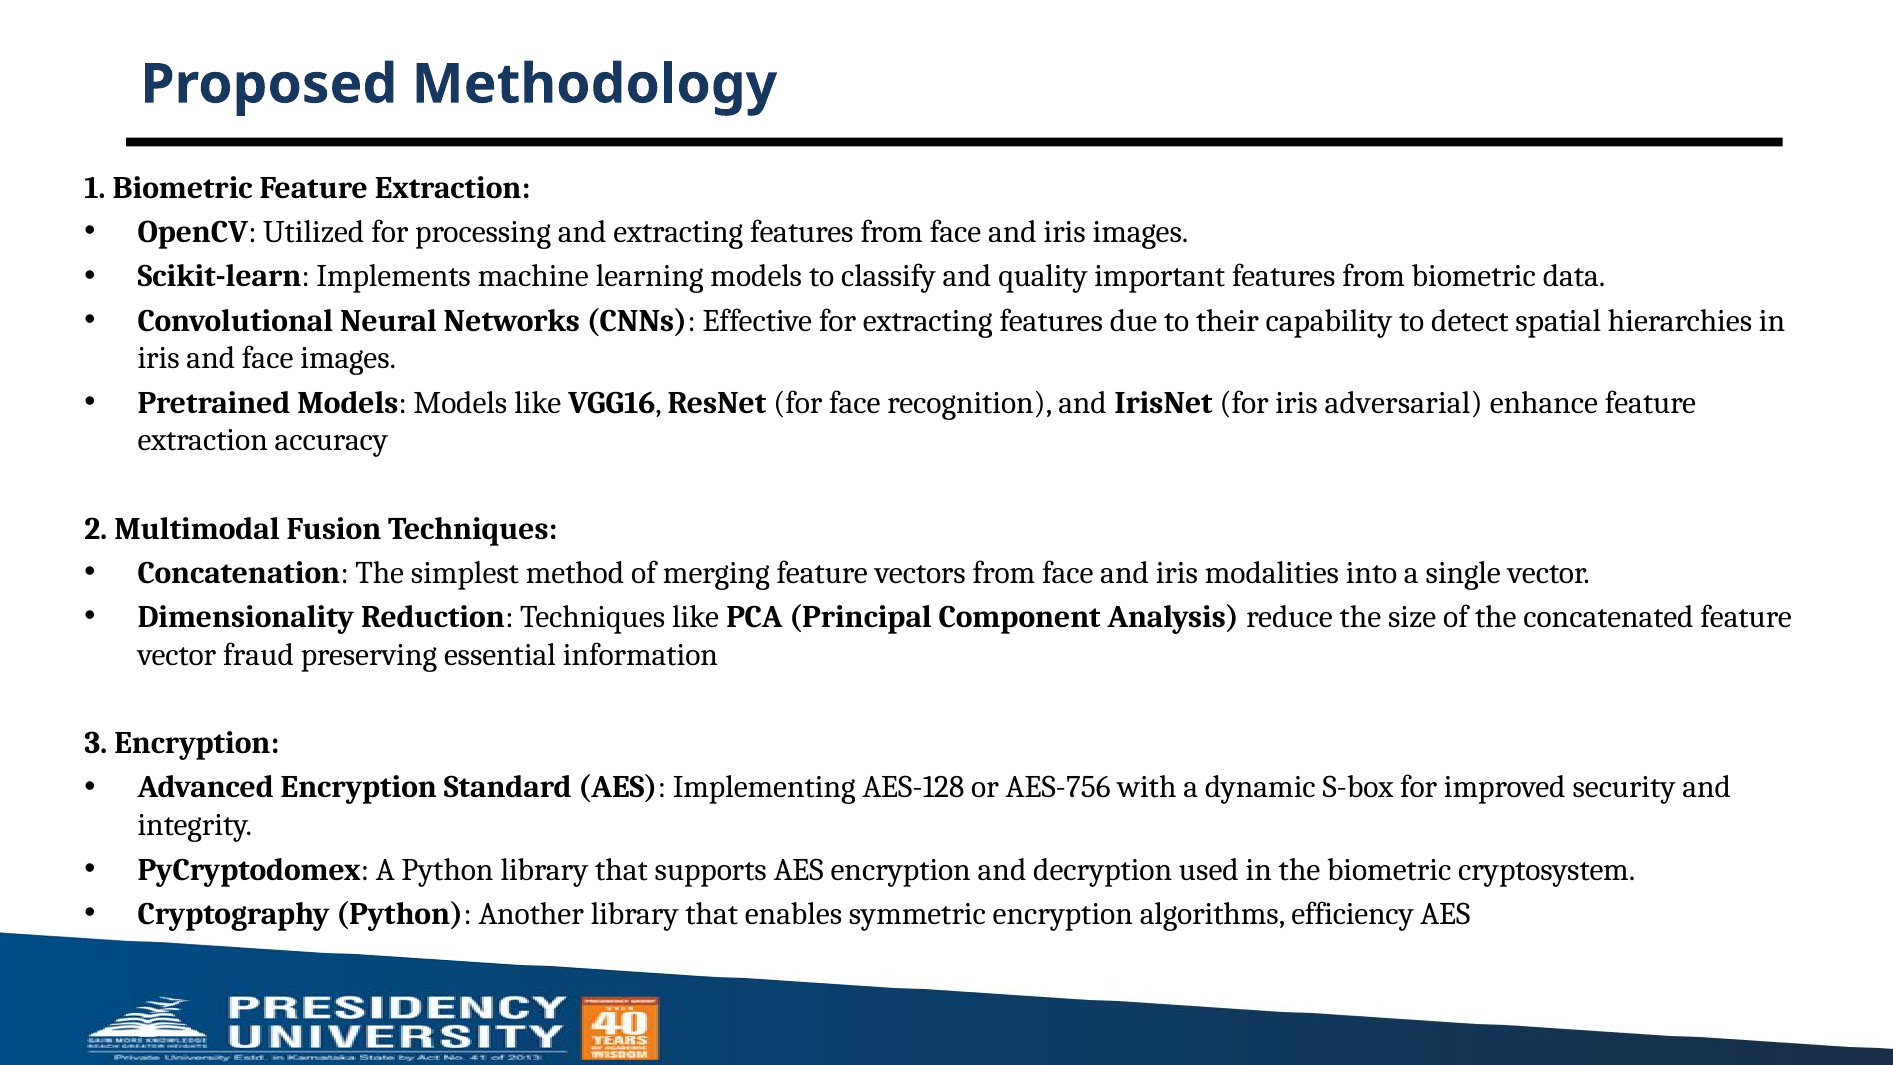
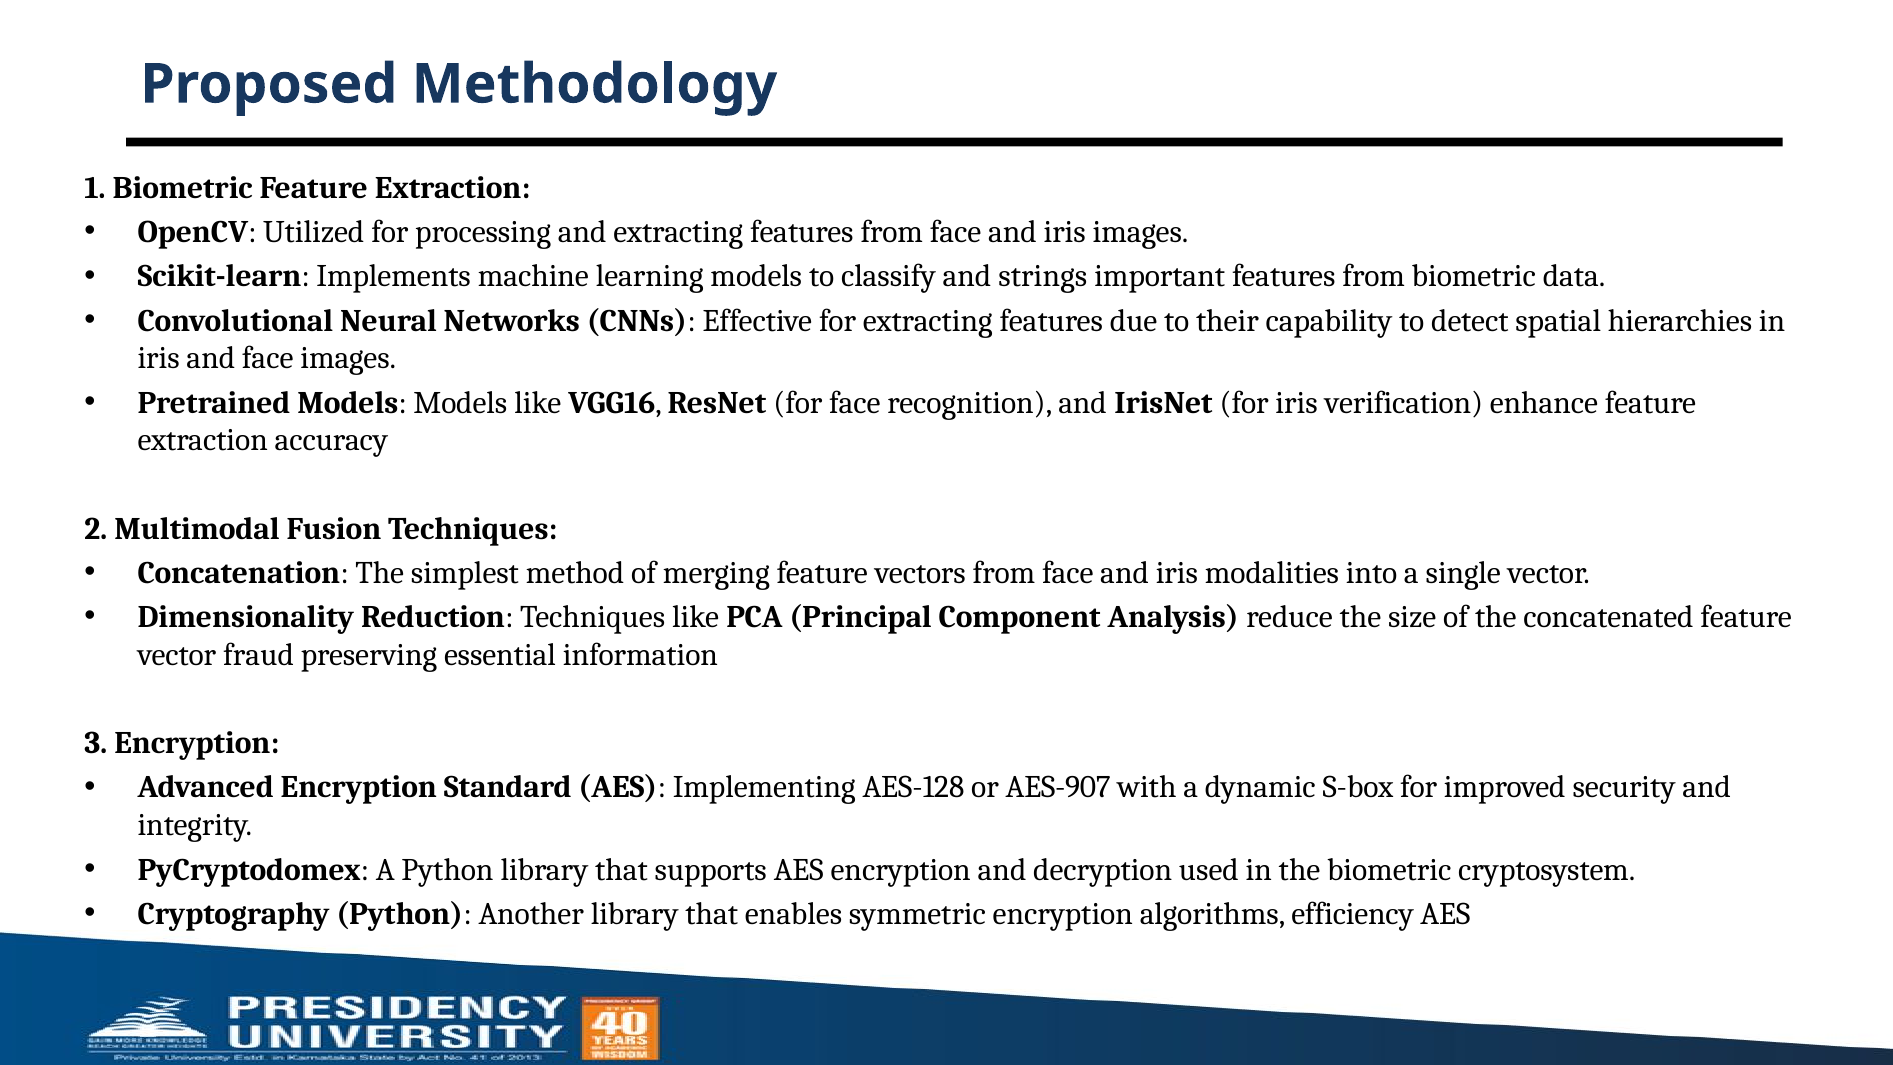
quality: quality -> strings (1043, 277)
adversarial: adversarial -> verification (1404, 403)
AES-756: AES-756 -> AES-907 (1058, 787)
